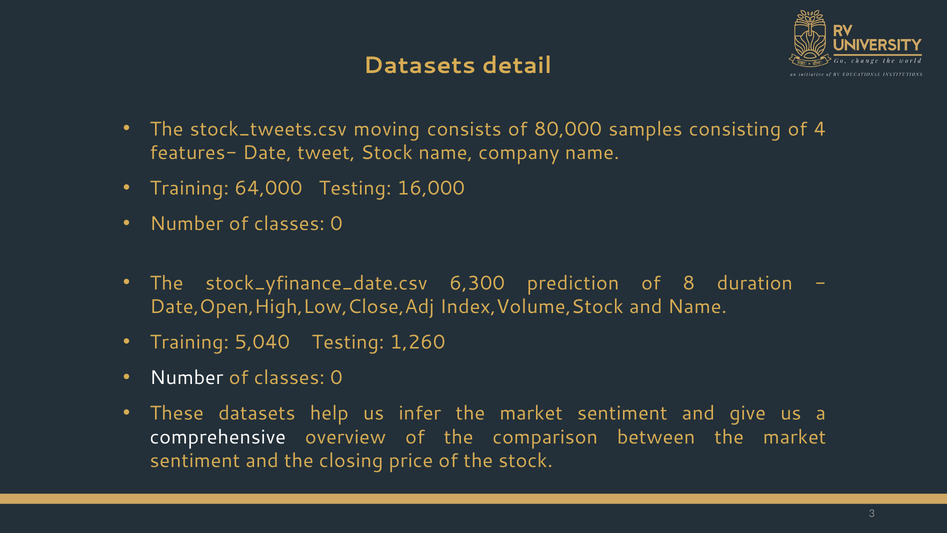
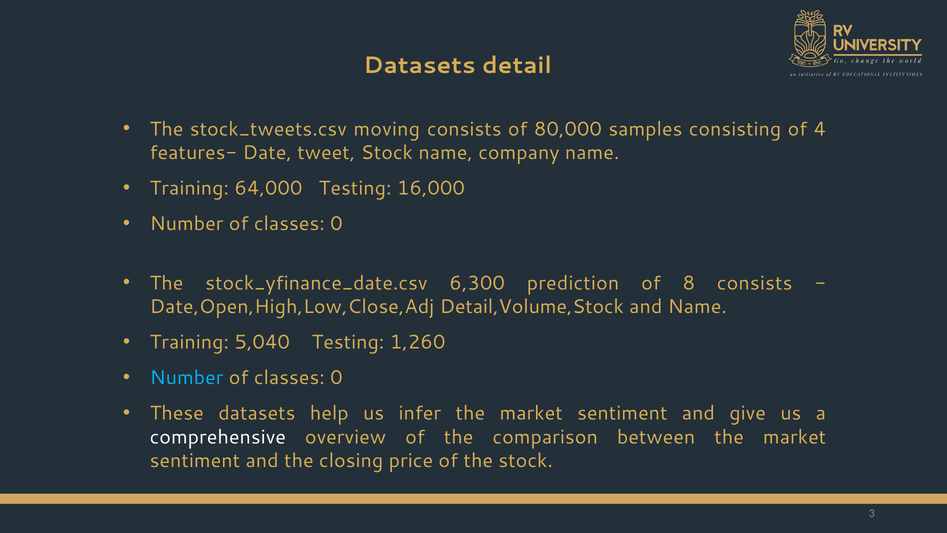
8 duration: duration -> consists (755, 283)
Index,Volume,Stock: Index,Volume,Stock -> Detail,Volume,Stock (532, 307)
Number colour: white -> light blue (187, 378)
